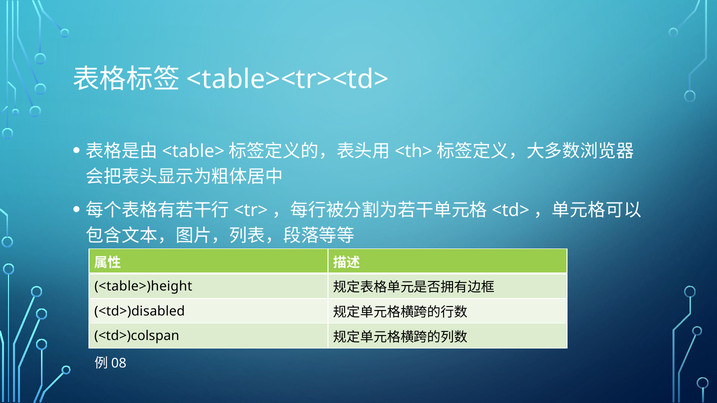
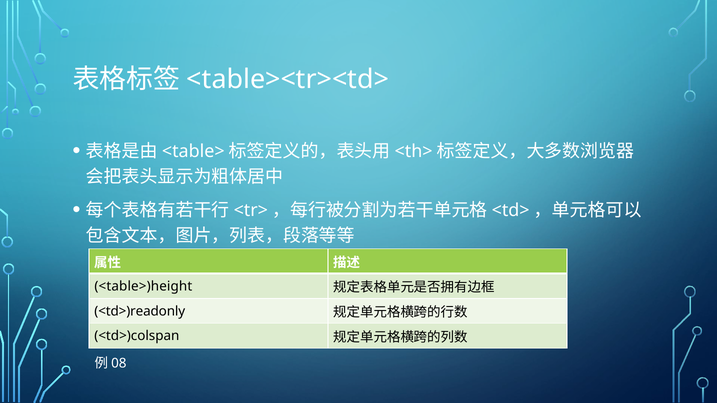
<td>)disabled: <td>)disabled -> <td>)readonly (140, 311)
